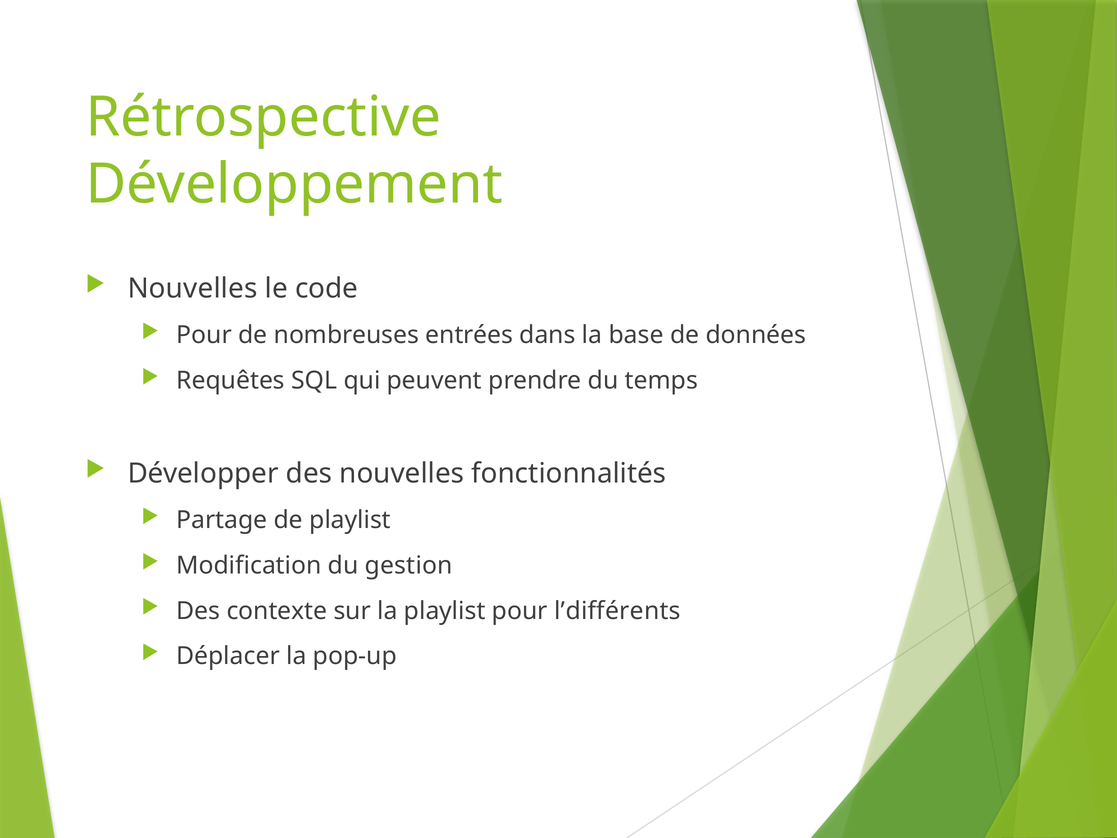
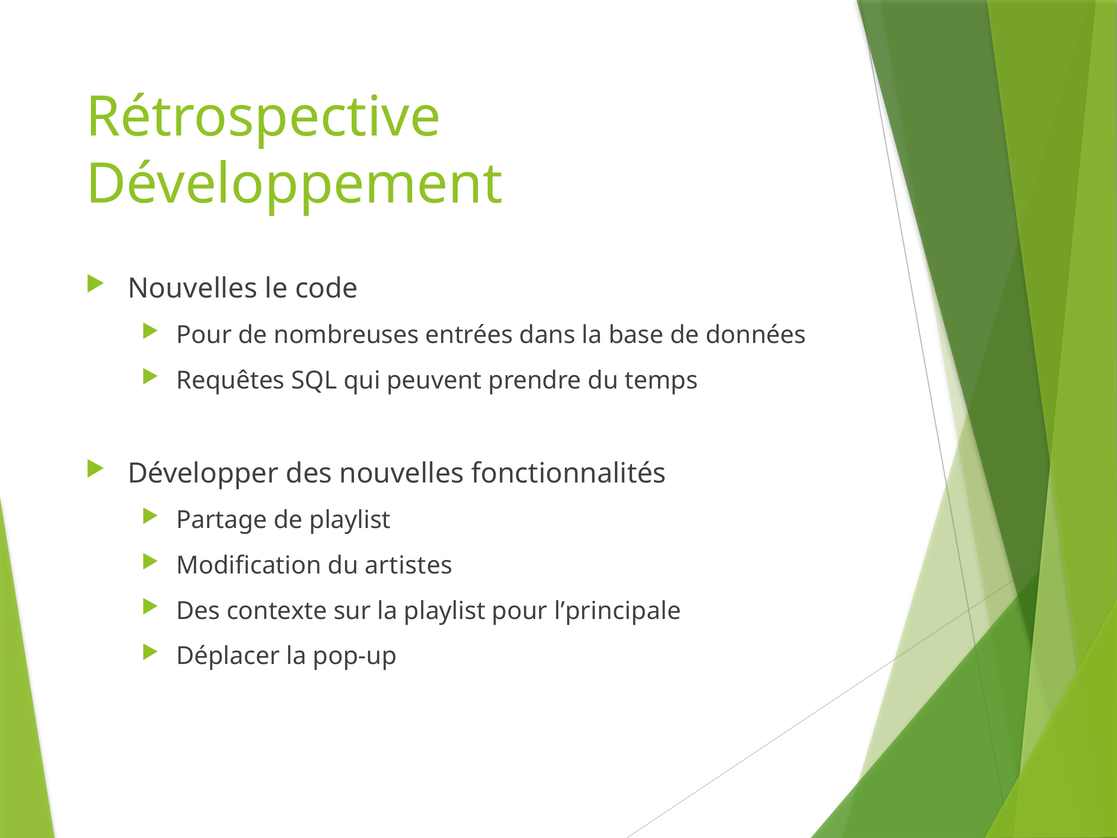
gestion: gestion -> artistes (409, 565)
l’différents: l’différents -> l’principale (618, 611)
